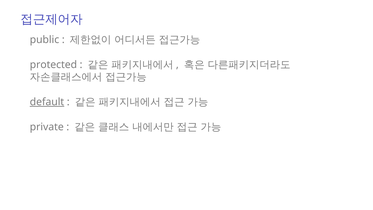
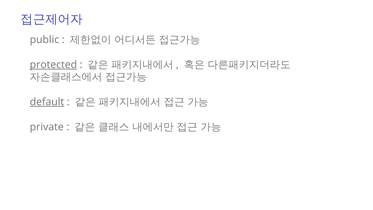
protected underline: none -> present (53, 65)
